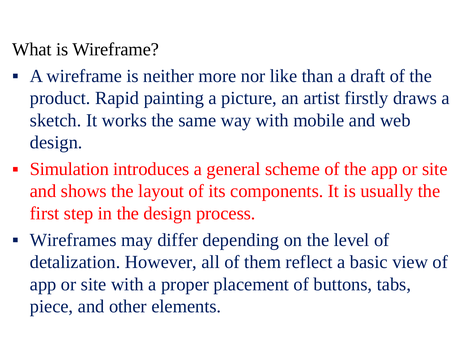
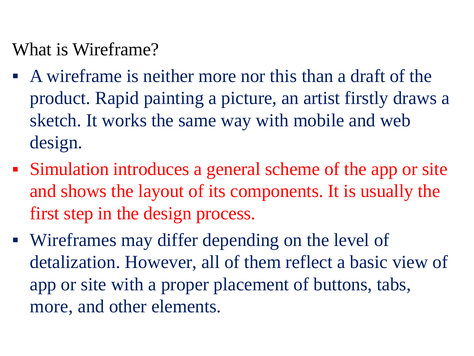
like: like -> this (283, 76)
piece: piece -> more (51, 306)
